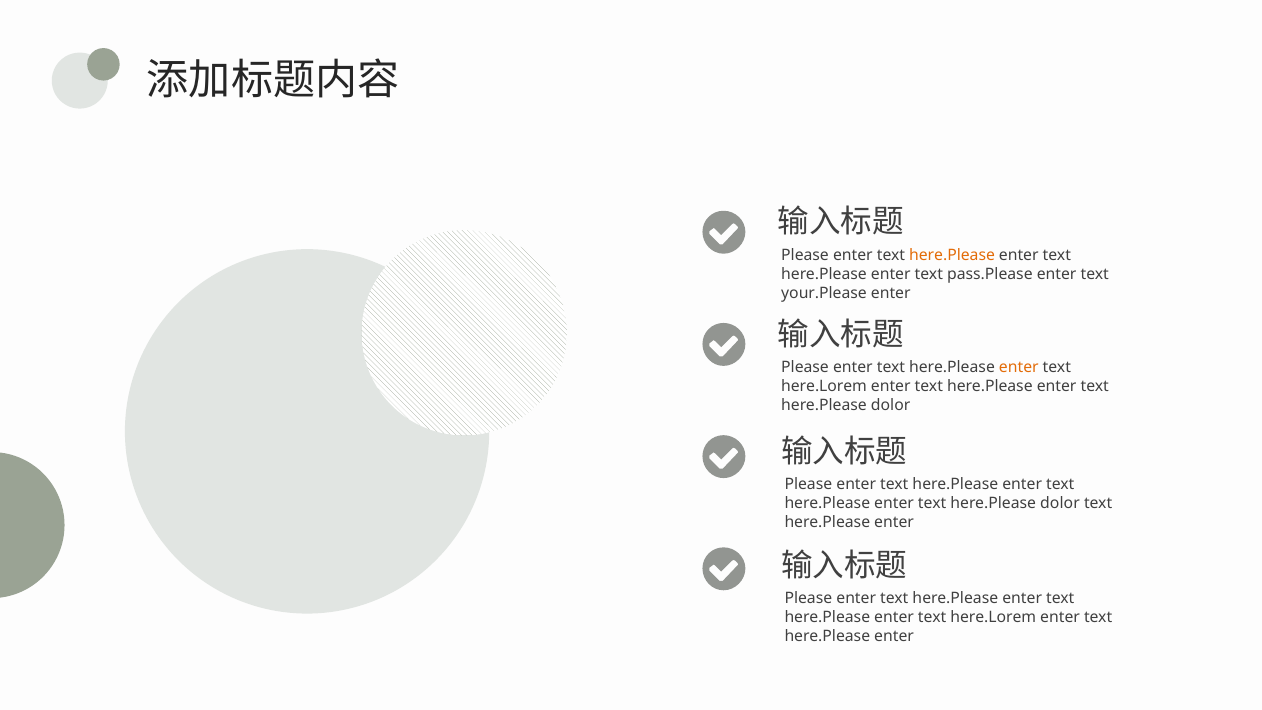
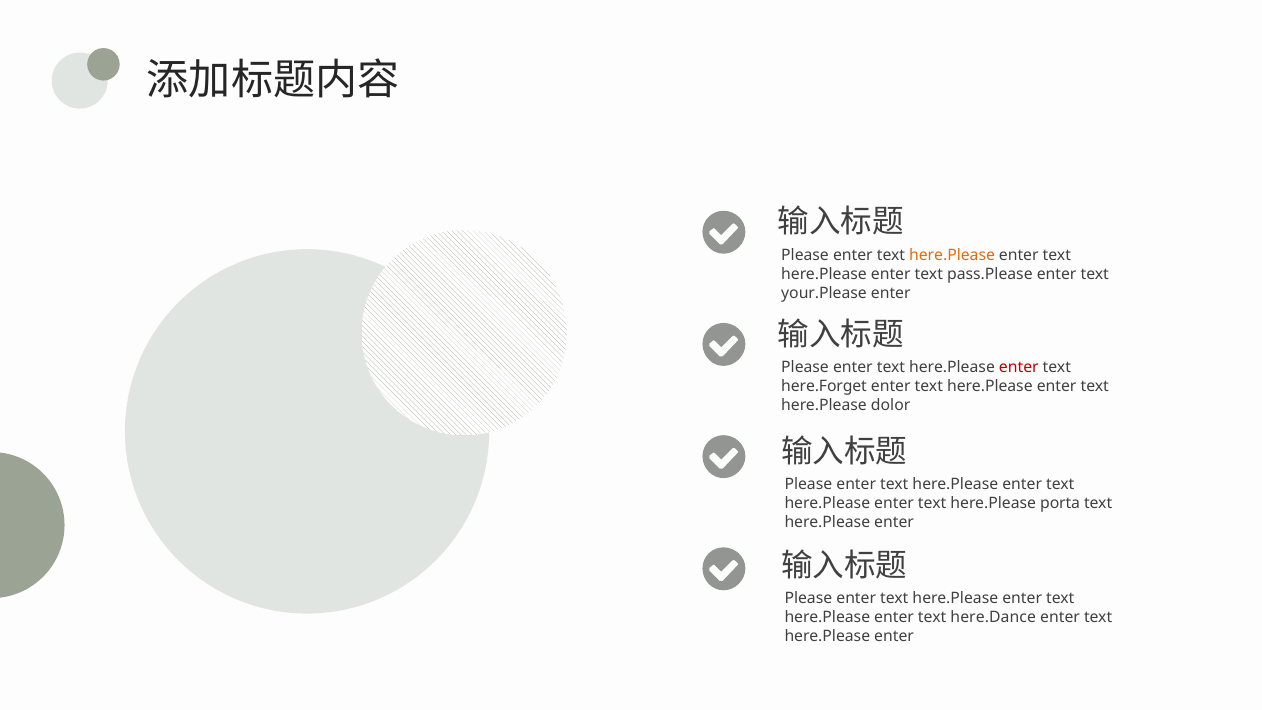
enter colour: orange -> red (1019, 367)
here.Lorem: here.Lorem -> here.Forget (824, 386)
dolor: dolor -> porta (1060, 503)
here.Lorem: here.Lorem -> here.Dance (993, 617)
